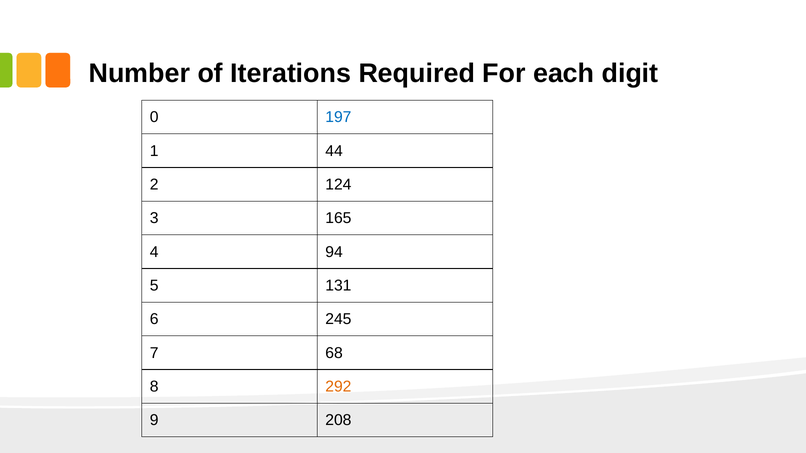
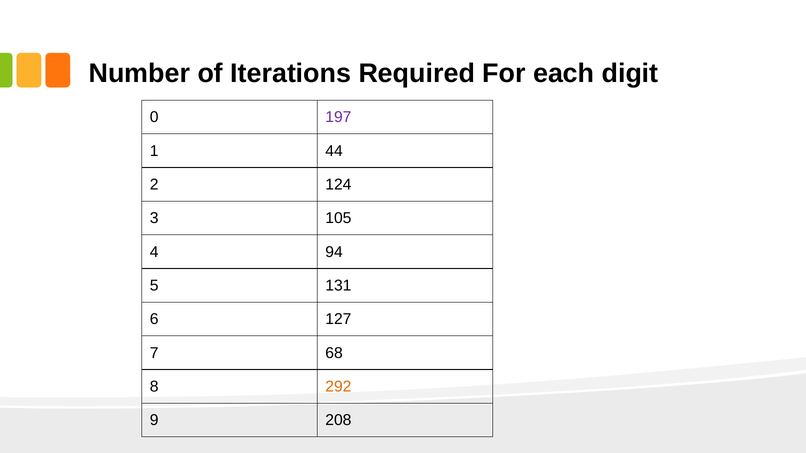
197 colour: blue -> purple (338, 117)
165: 165 -> 105 (338, 218)
245: 245 -> 127 (338, 320)
